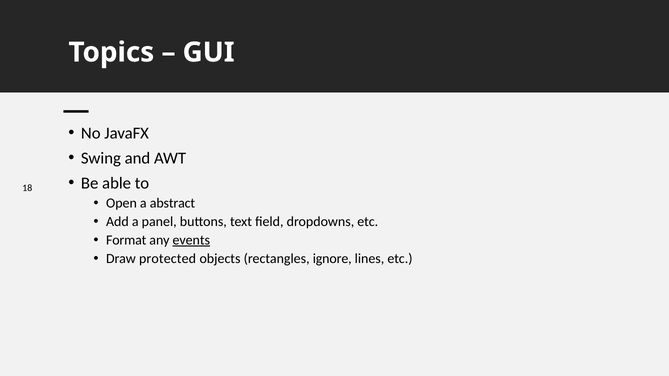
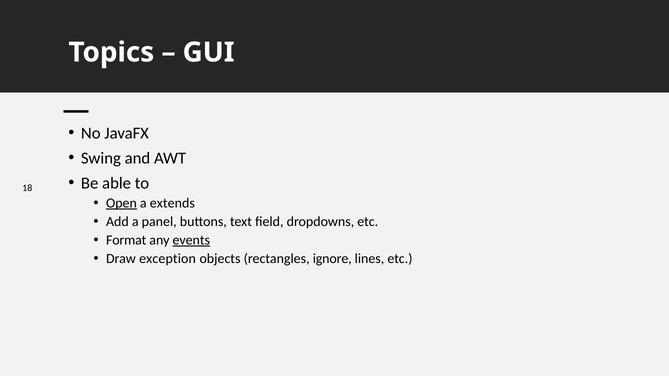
Open underline: none -> present (121, 203)
abstract: abstract -> extends (172, 203)
protected: protected -> exception (168, 259)
